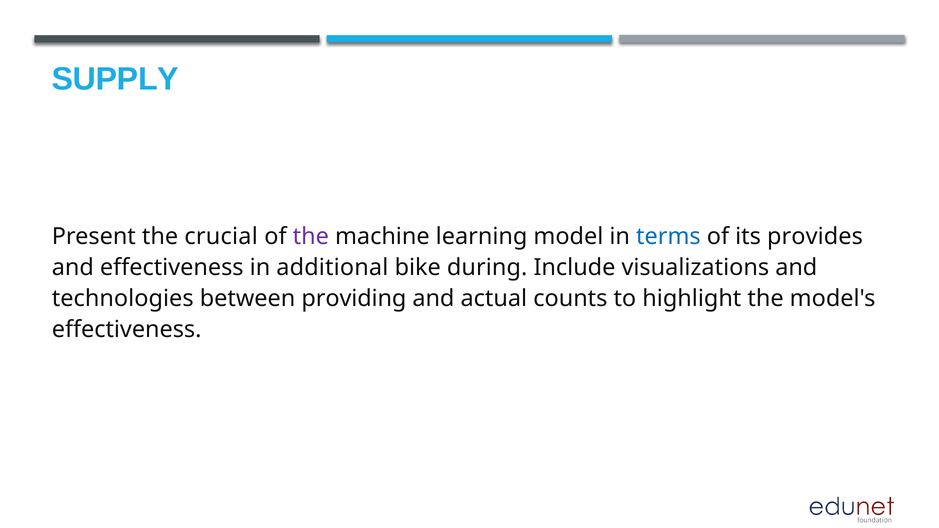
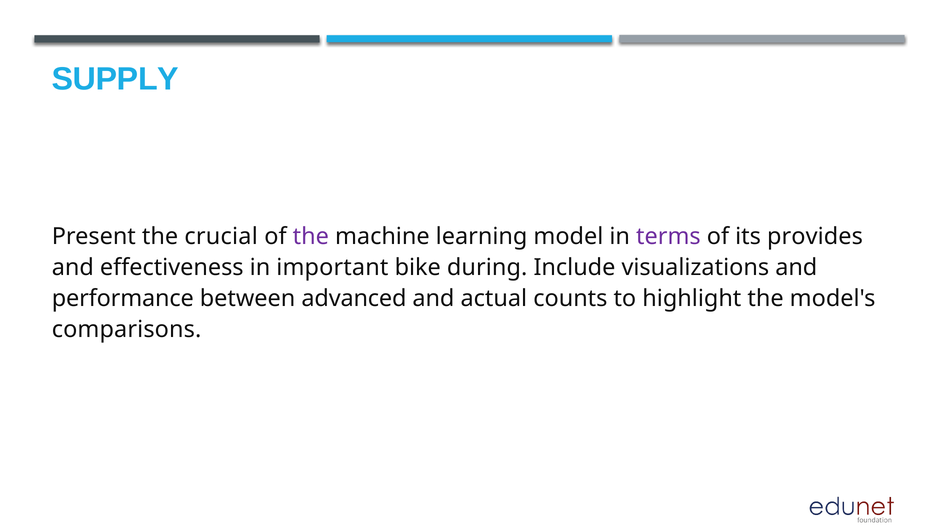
terms colour: blue -> purple (668, 237)
additional: additional -> important (332, 268)
technologies: technologies -> performance (123, 299)
providing: providing -> advanced (354, 299)
effectiveness: effectiveness -> comparisons (127, 330)
